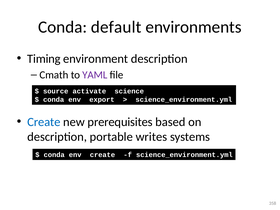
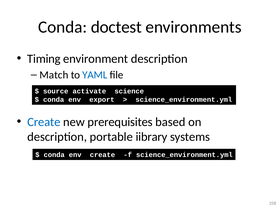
default: default -> doctest (116, 27)
Cmath: Cmath -> Match (54, 75)
YAML colour: purple -> blue (95, 75)
writes: writes -> iibrary (152, 137)
